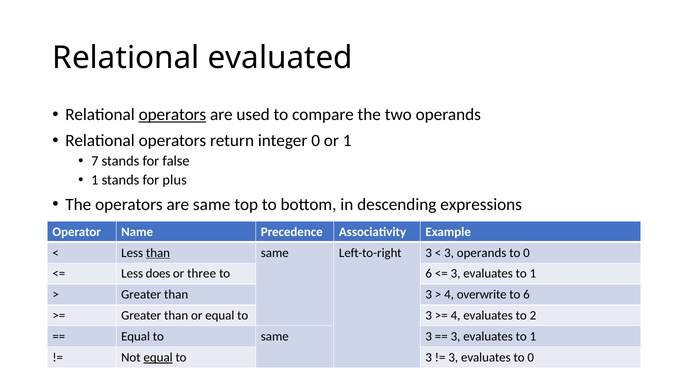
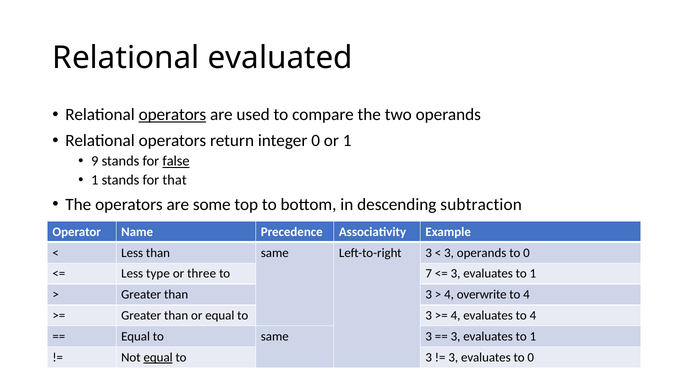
7: 7 -> 9 (95, 161)
false underline: none -> present (176, 161)
plus: plus -> that (175, 180)
are same: same -> some (212, 204)
expressions: expressions -> subtraction (481, 204)
than underline: present -> none (158, 253)
does: does -> type (158, 274)
6: 6 -> 7 (429, 274)
6: 6 -> 4 (526, 295)
evaluates to 2: 2 -> 4 (533, 316)
